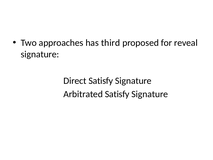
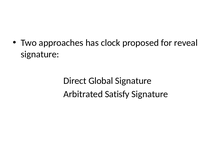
third: third -> clock (111, 43)
Direct Satisfy: Satisfy -> Global (101, 81)
